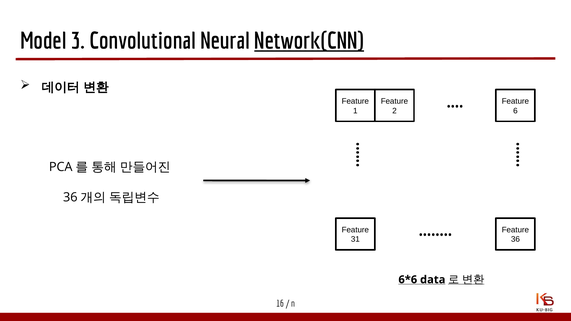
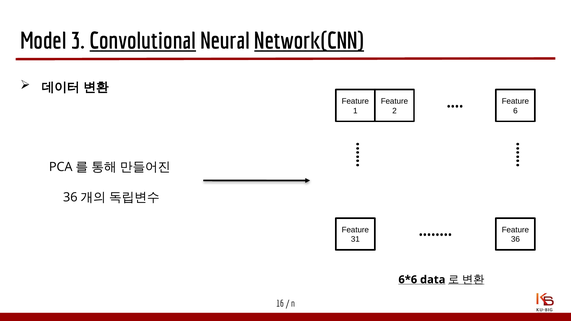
Convolutional underline: none -> present (143, 41)
